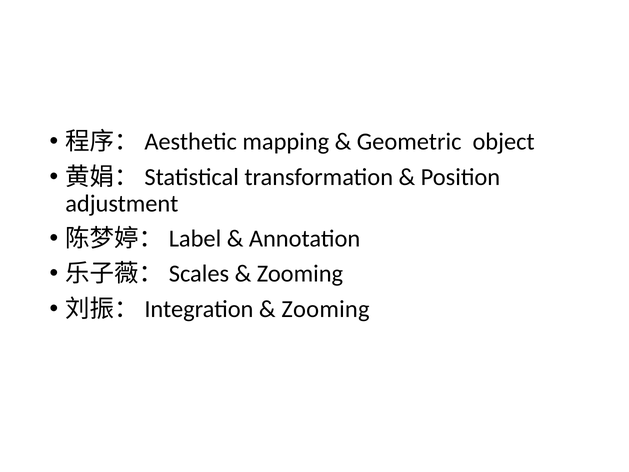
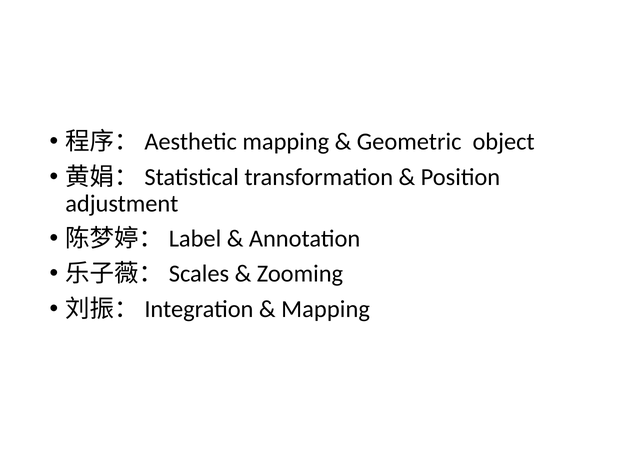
Zooming: Zooming -> Mapping (326, 309)
